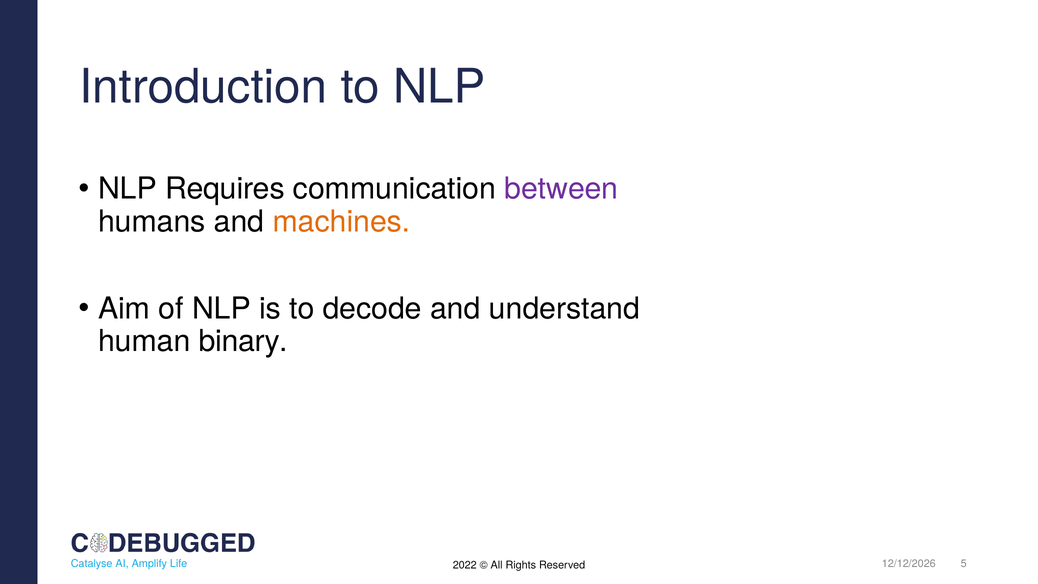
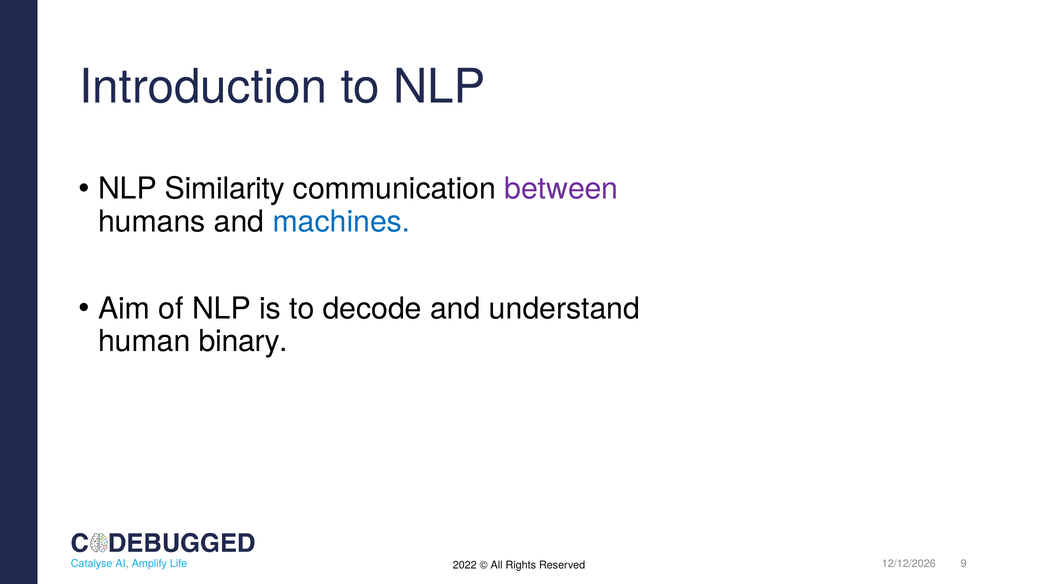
Requires: Requires -> Similarity (225, 189)
machines colour: orange -> blue (341, 222)
5: 5 -> 9 (964, 564)
